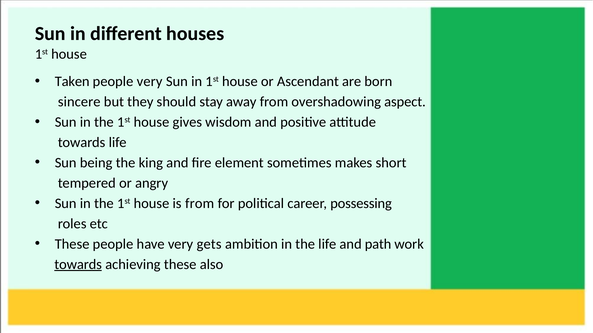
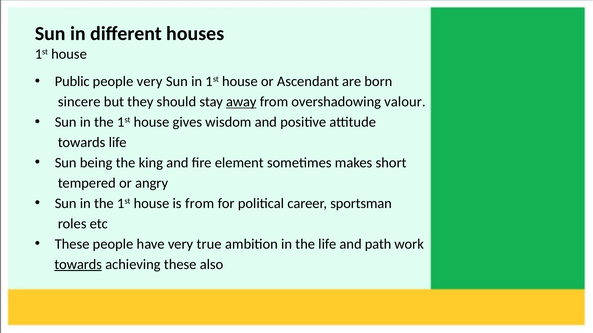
Taken: Taken -> Public (72, 81)
away underline: none -> present (241, 102)
aspect: aspect -> valour (405, 102)
possessing: possessing -> sportsman (361, 203)
gets: gets -> true (209, 244)
